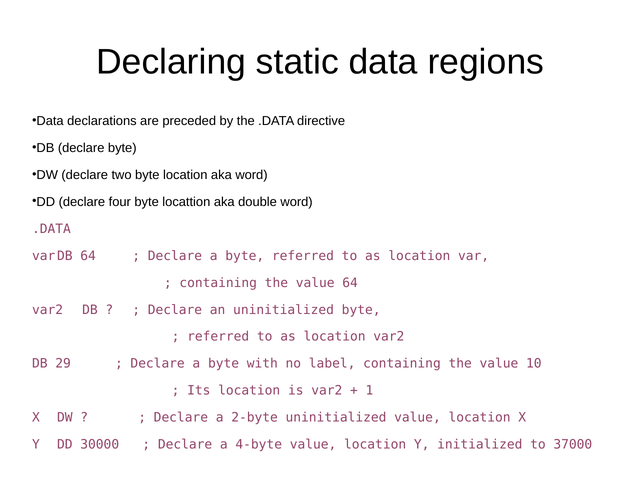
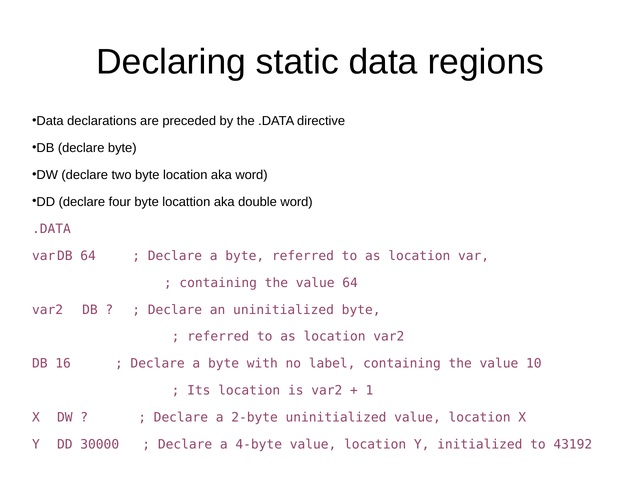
29: 29 -> 16 (63, 363)
37000: 37000 -> 43192 (573, 444)
